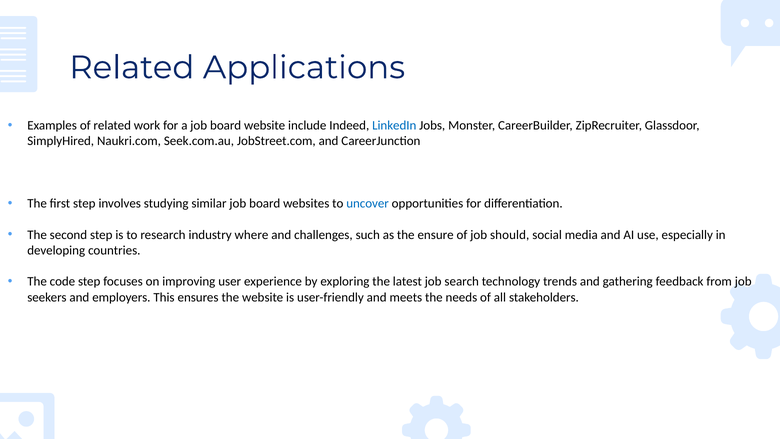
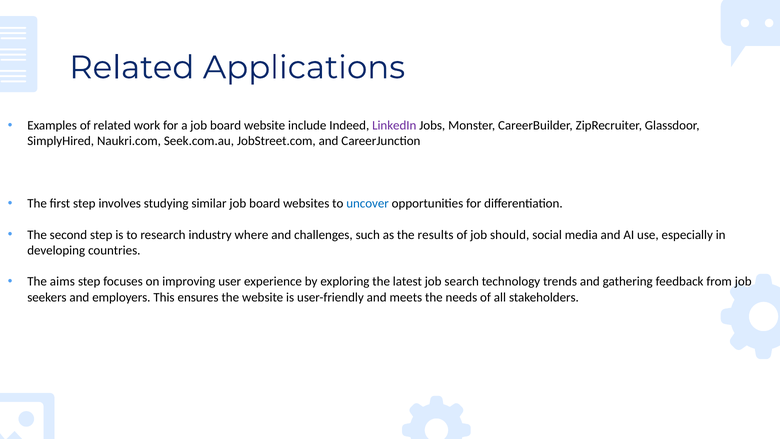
LinkedIn colour: blue -> purple (394, 125)
ensure: ensure -> results (436, 235)
code: code -> aims (62, 281)
